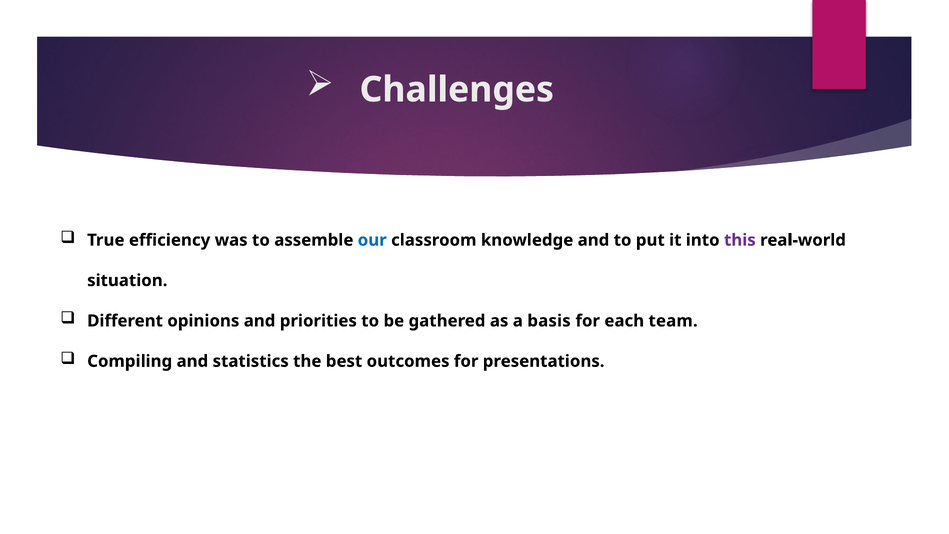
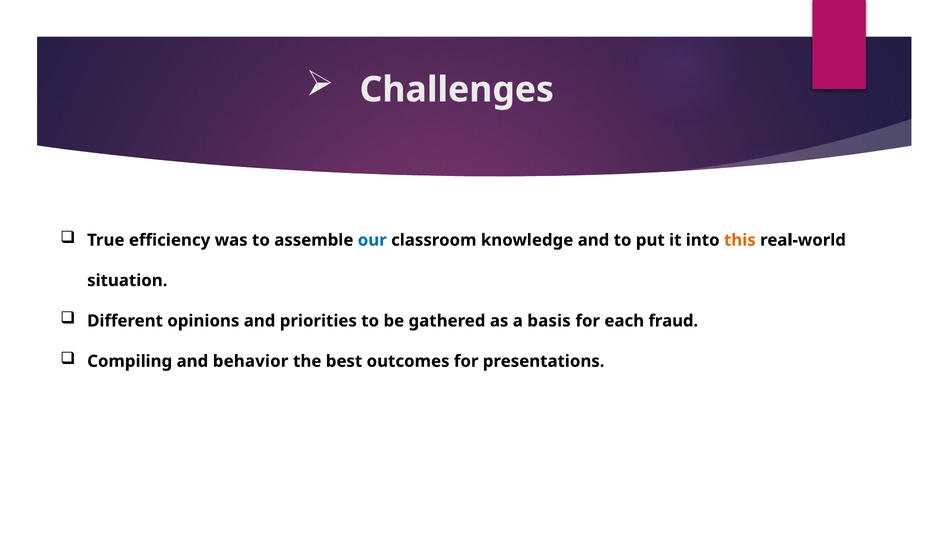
this colour: purple -> orange (740, 240)
team: team -> fraud (673, 321)
statistics: statistics -> behavior (251, 361)
